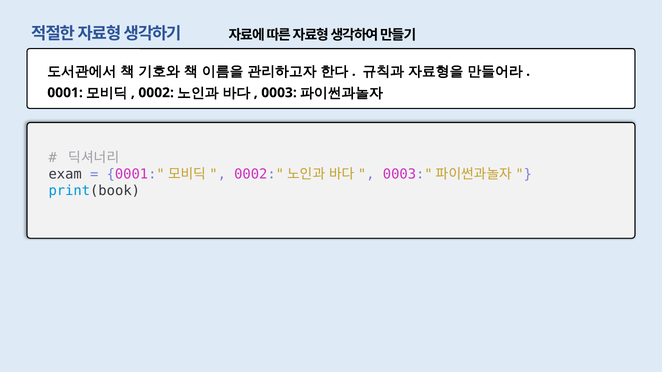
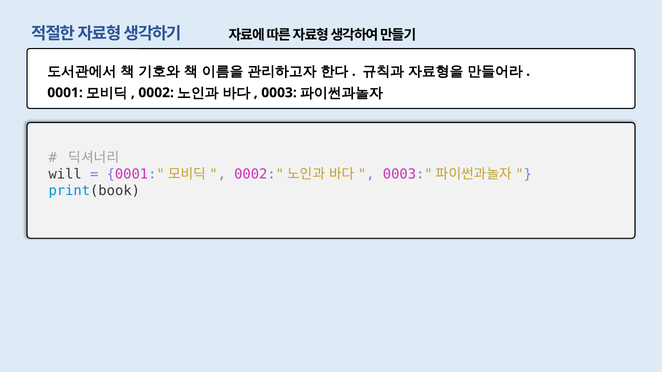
exam: exam -> will (65, 174)
